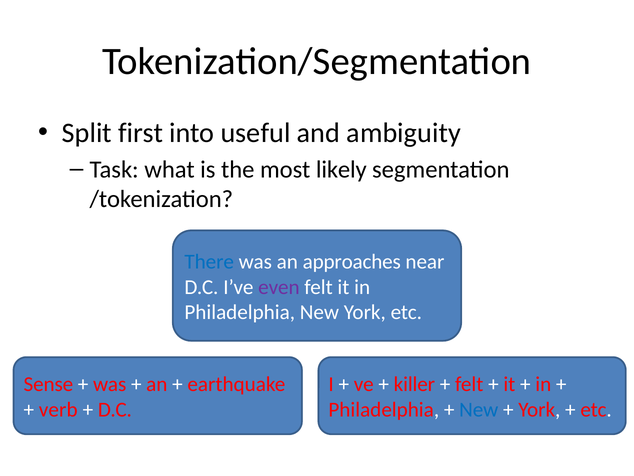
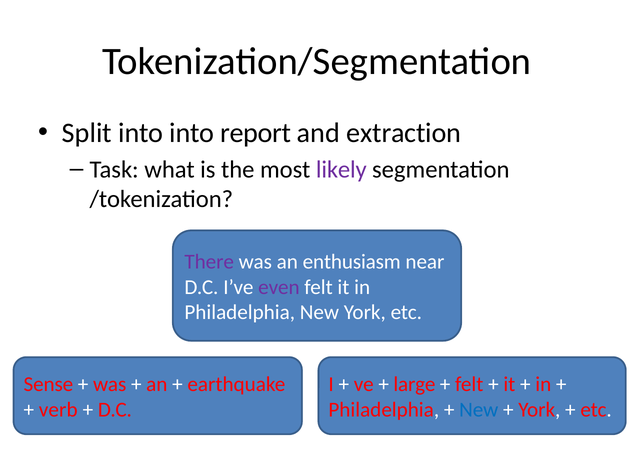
Split first: first -> into (141, 133)
useful: useful -> report (256, 133)
ambiguity: ambiguity -> extraction (404, 133)
likely colour: black -> purple (341, 169)
There colour: blue -> purple (209, 261)
approaches: approaches -> enthusiasm (352, 261)
killer: killer -> large (414, 384)
